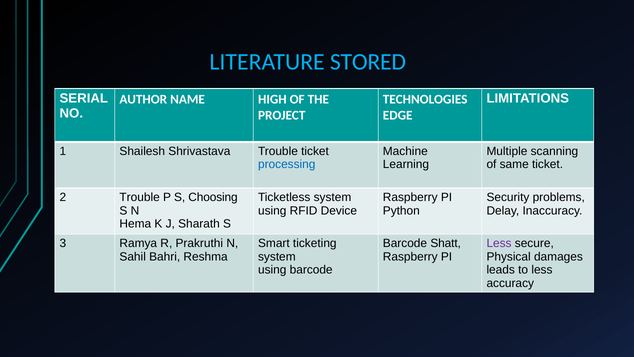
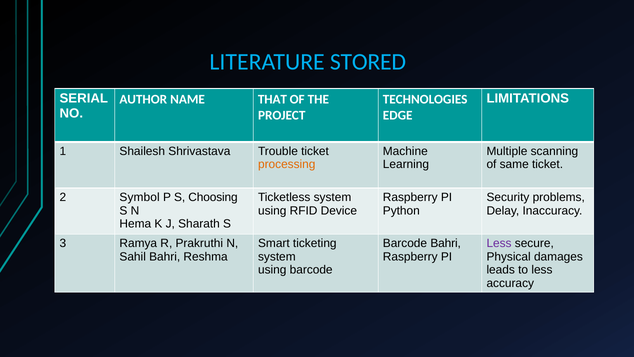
HIGH: HIGH -> THAT (272, 99)
processing colour: blue -> orange (287, 164)
2 Trouble: Trouble -> Symbol (140, 197)
Barcode Shatt: Shatt -> Bahri (446, 243)
